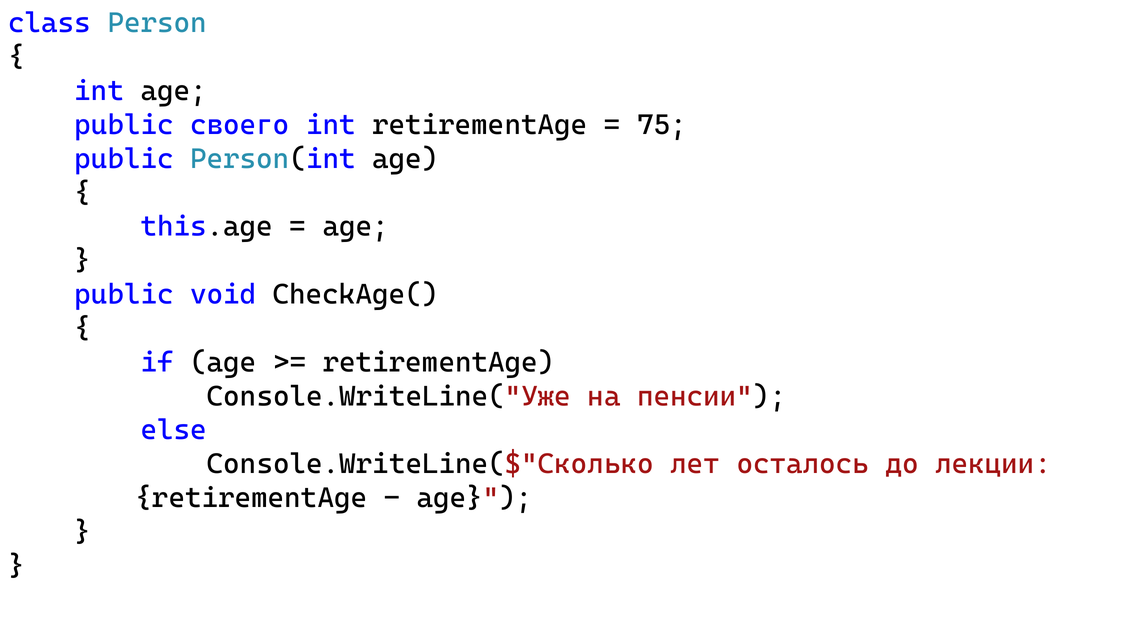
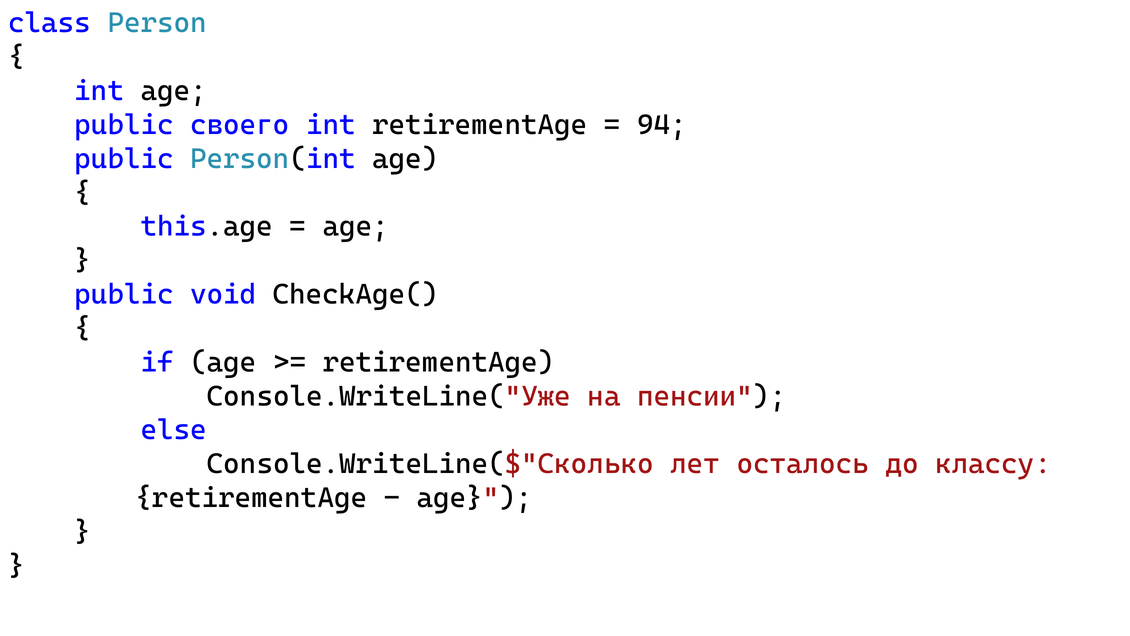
75: 75 -> 94 (662, 125)
лекции: лекции -> классу (993, 464)
